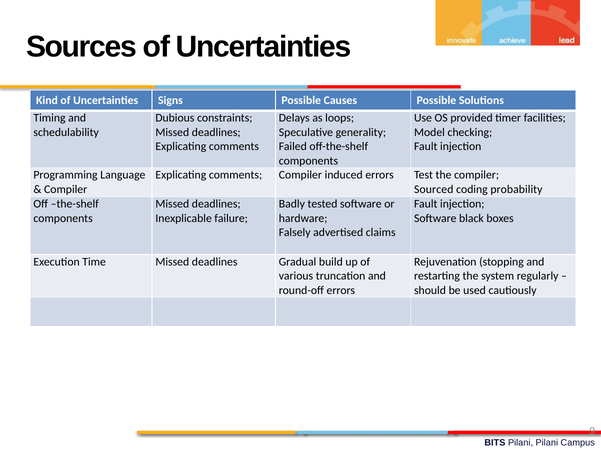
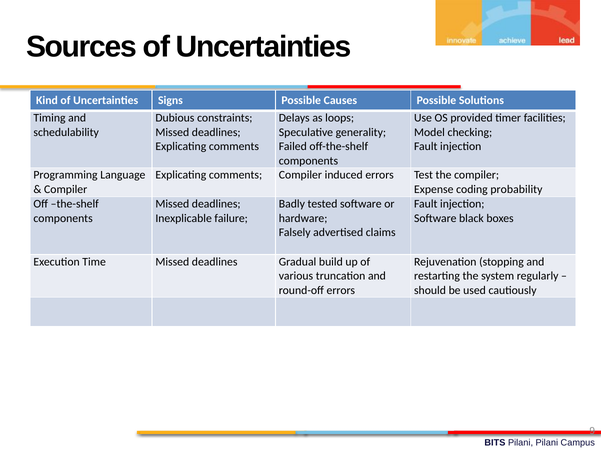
Sourced: Sourced -> Expense (434, 189)
